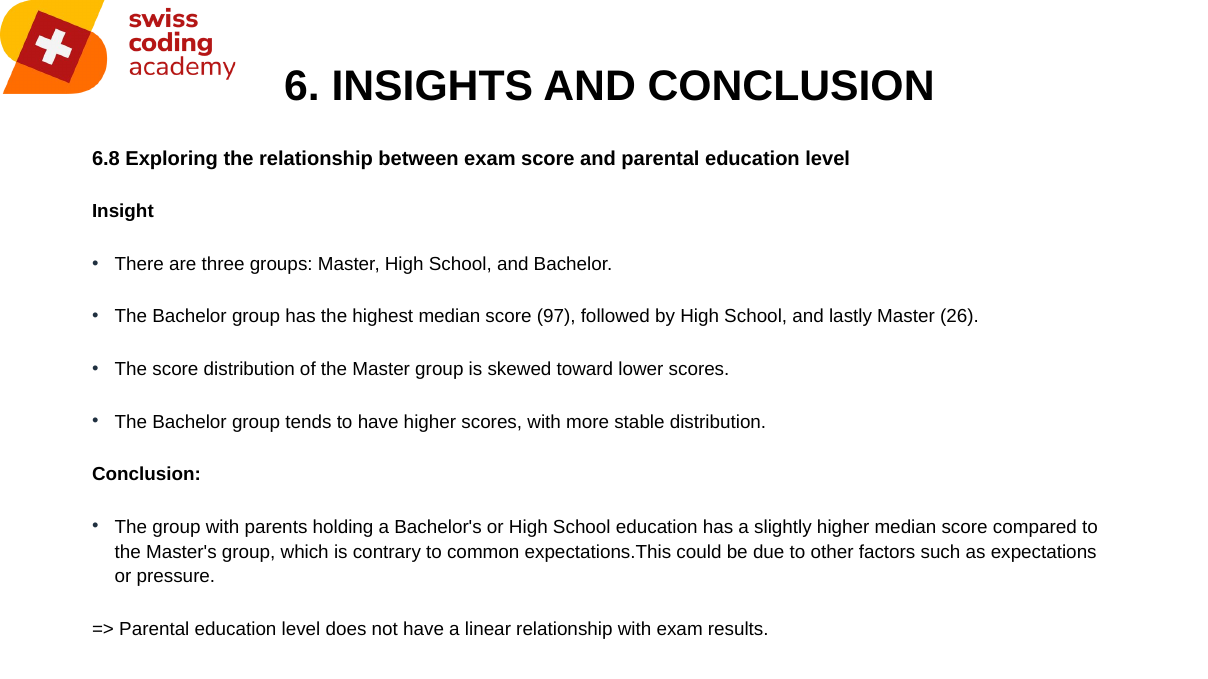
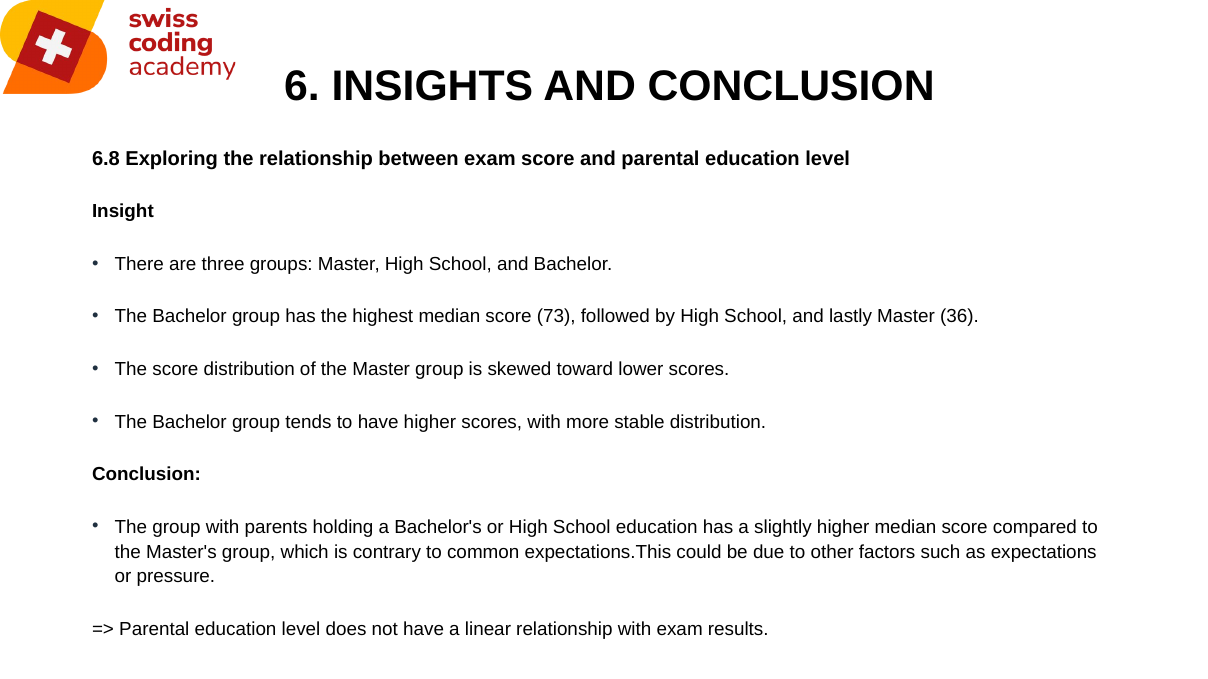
97: 97 -> 73 (556, 317)
26: 26 -> 36 (959, 317)
